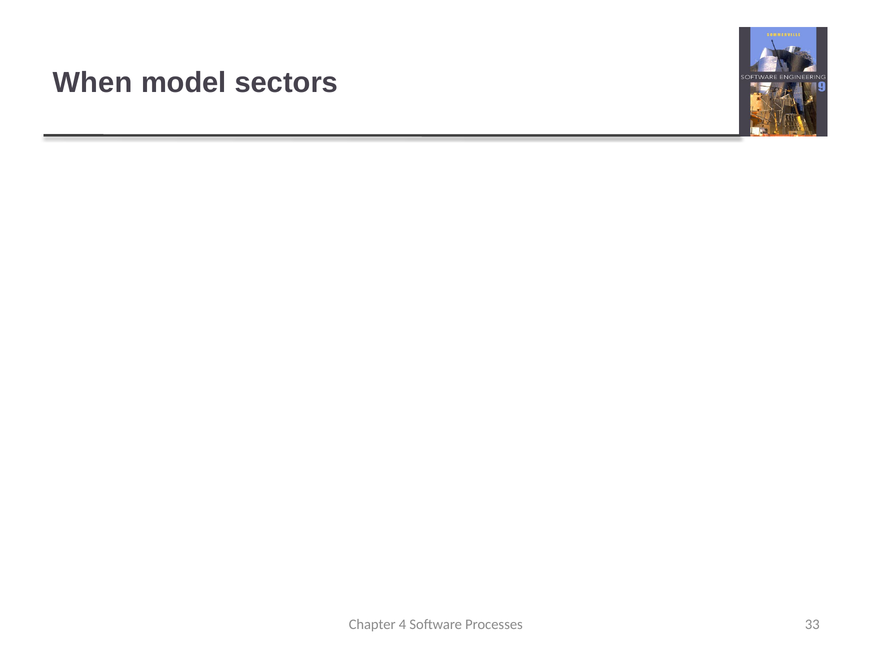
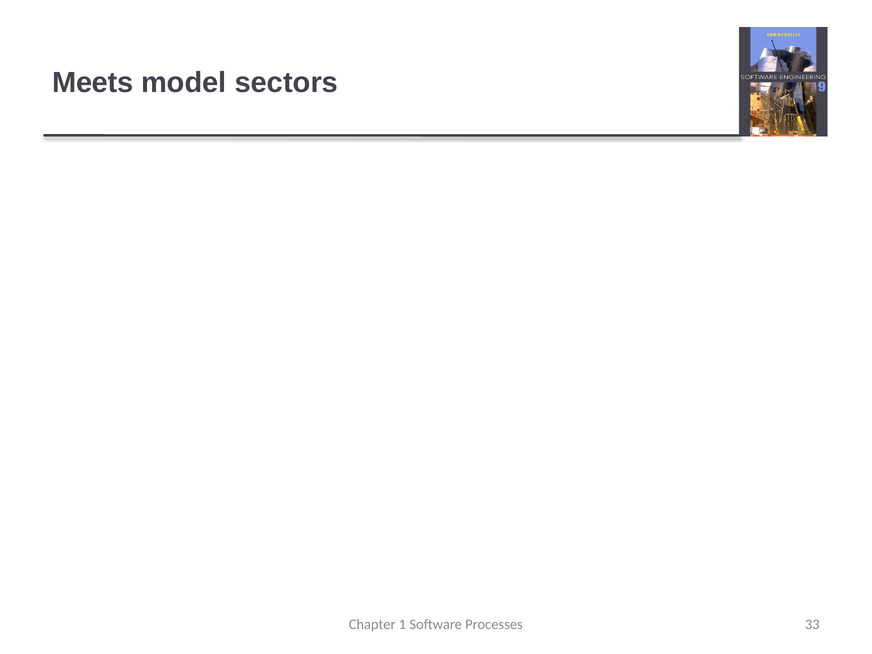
When: When -> Meets (93, 83)
4: 4 -> 1 (403, 625)
